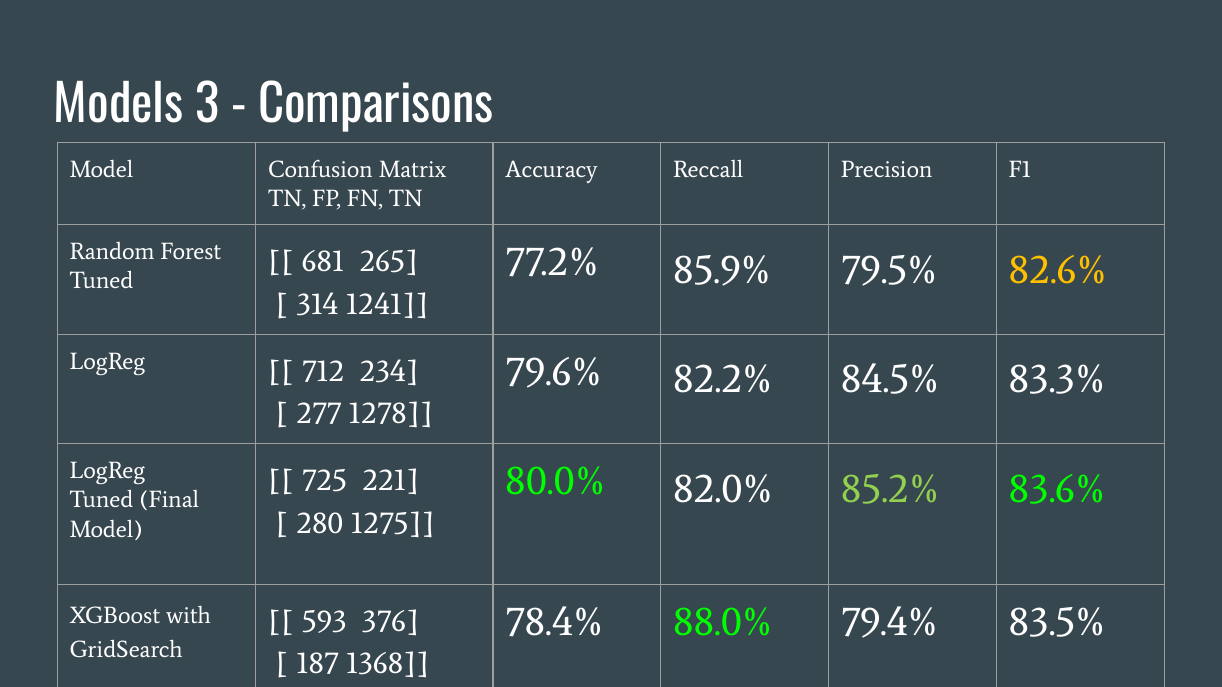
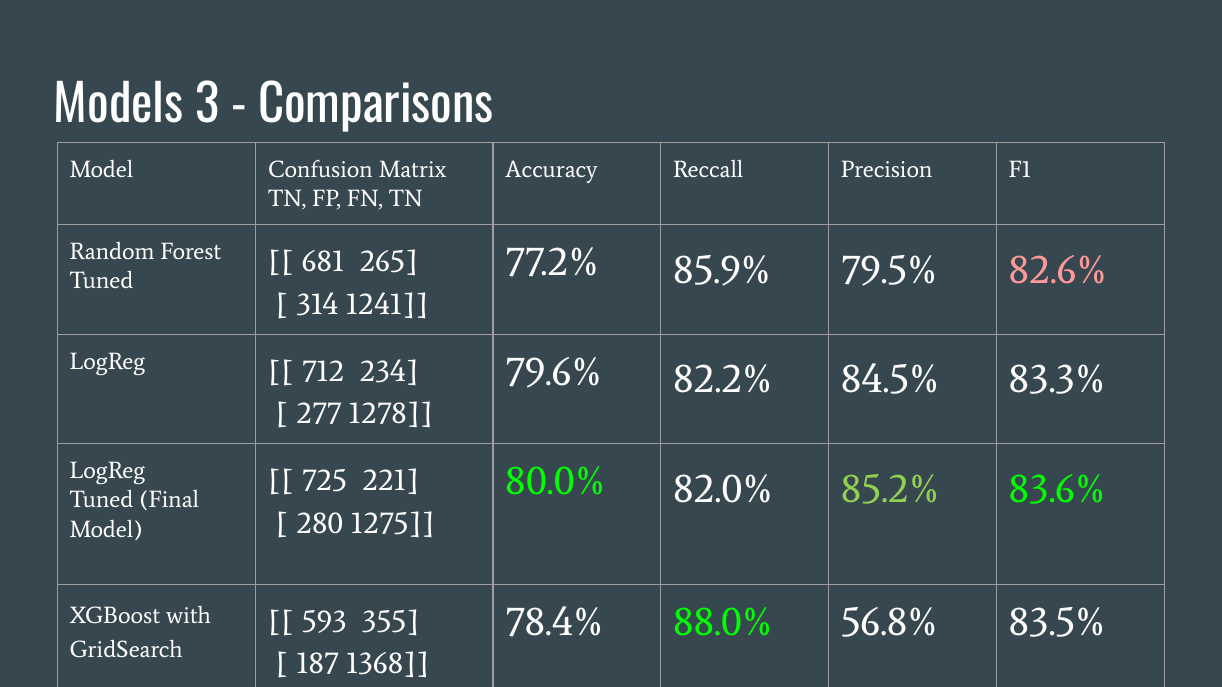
82.6% colour: yellow -> pink (1059, 270)
79.4%: 79.4% -> 56.8% (890, 623)
376: 376 -> 355 (391, 622)
